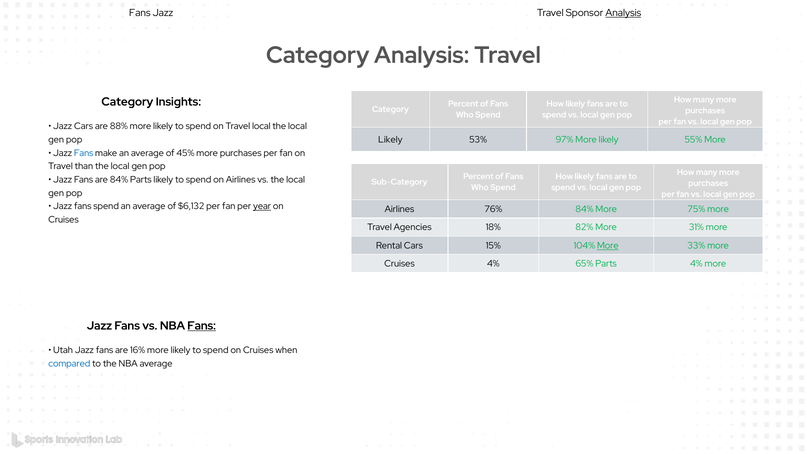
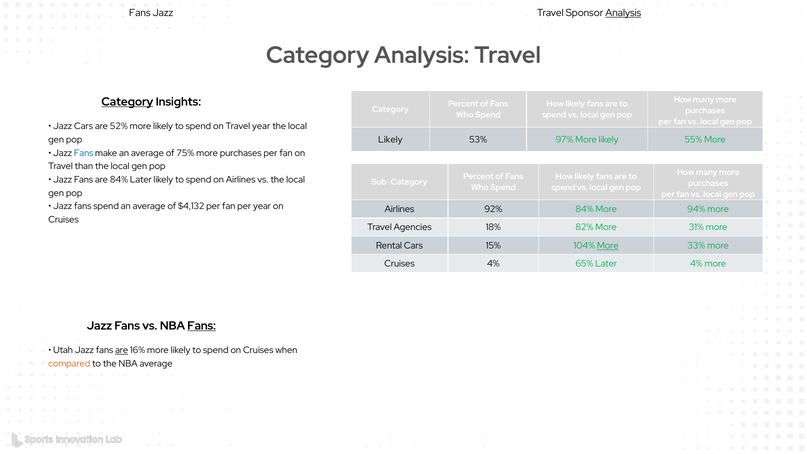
Category underline: none -> present (127, 102)
88%: 88% -> 52% (119, 126)
Travel local: local -> year (261, 126)
45%: 45% -> 75% (185, 153)
84% Parts: Parts -> Later (141, 180)
$6,132: $6,132 -> $4,132 (191, 206)
year underline: present -> none (262, 206)
76%: 76% -> 92% (493, 209)
75%: 75% -> 94% (696, 209)
65% Parts: Parts -> Later (606, 264)
are underline: none -> present (122, 350)
compared colour: blue -> orange (69, 364)
